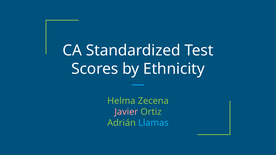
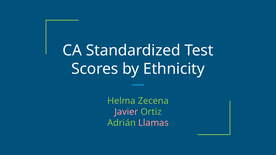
Llamas colour: light blue -> pink (153, 123)
